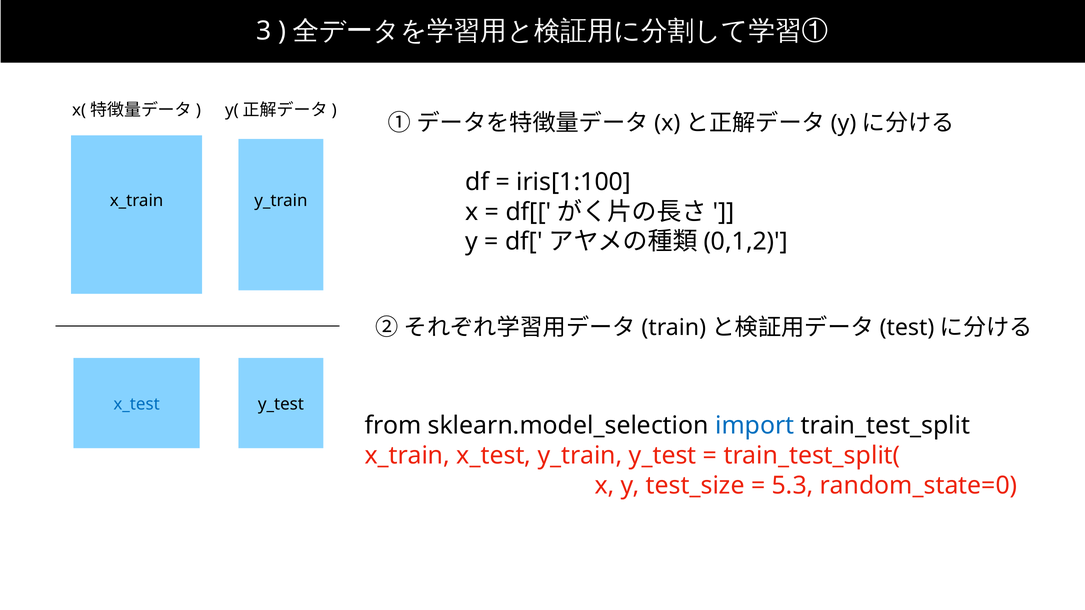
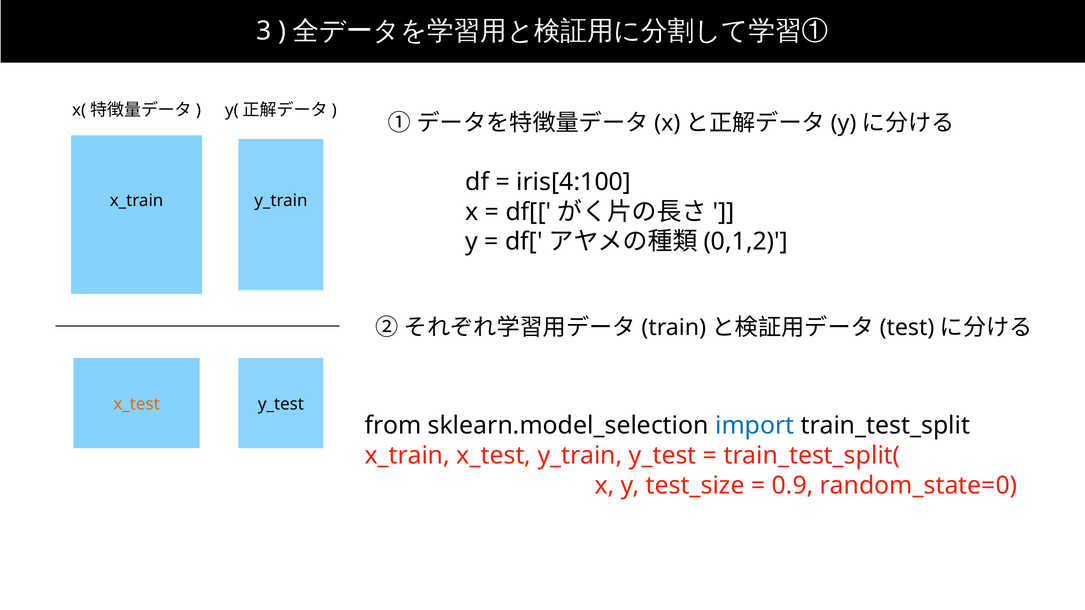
iris[1:100: iris[1:100 -> iris[4:100 (574, 182)
x_test colour: blue -> orange (137, 404)
5.3: 5.3 -> 0.9 (793, 486)
